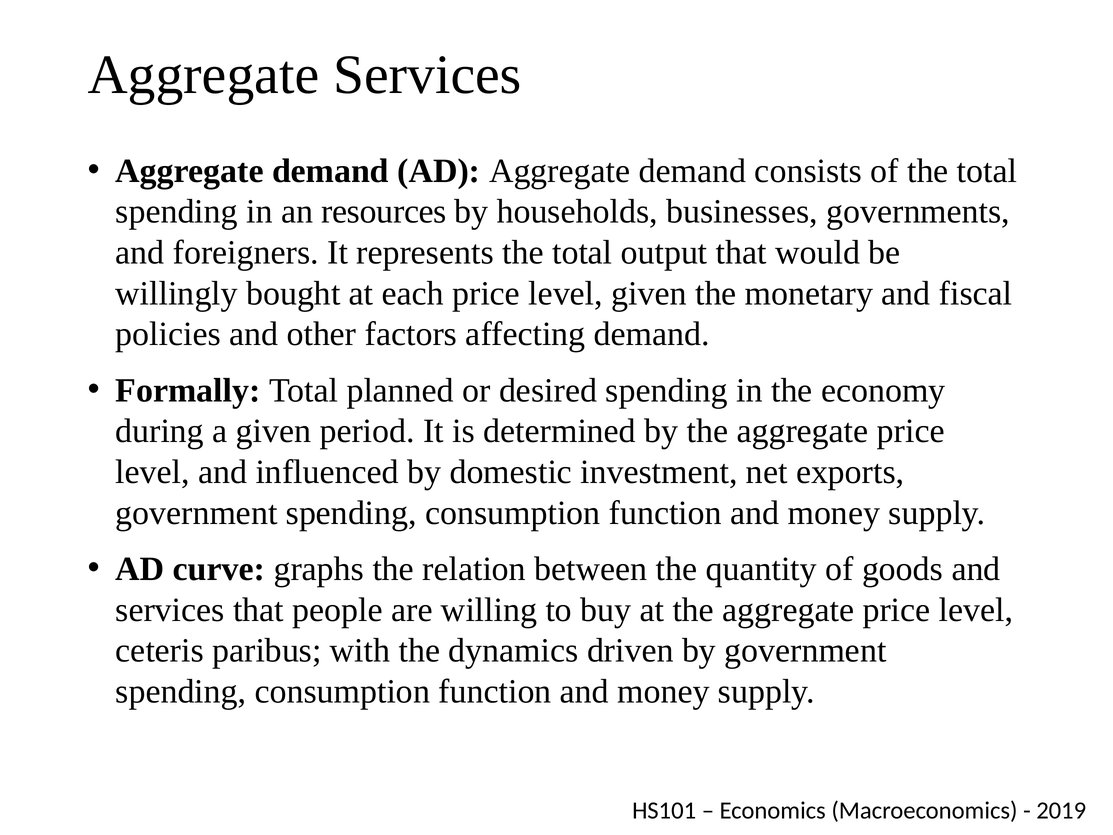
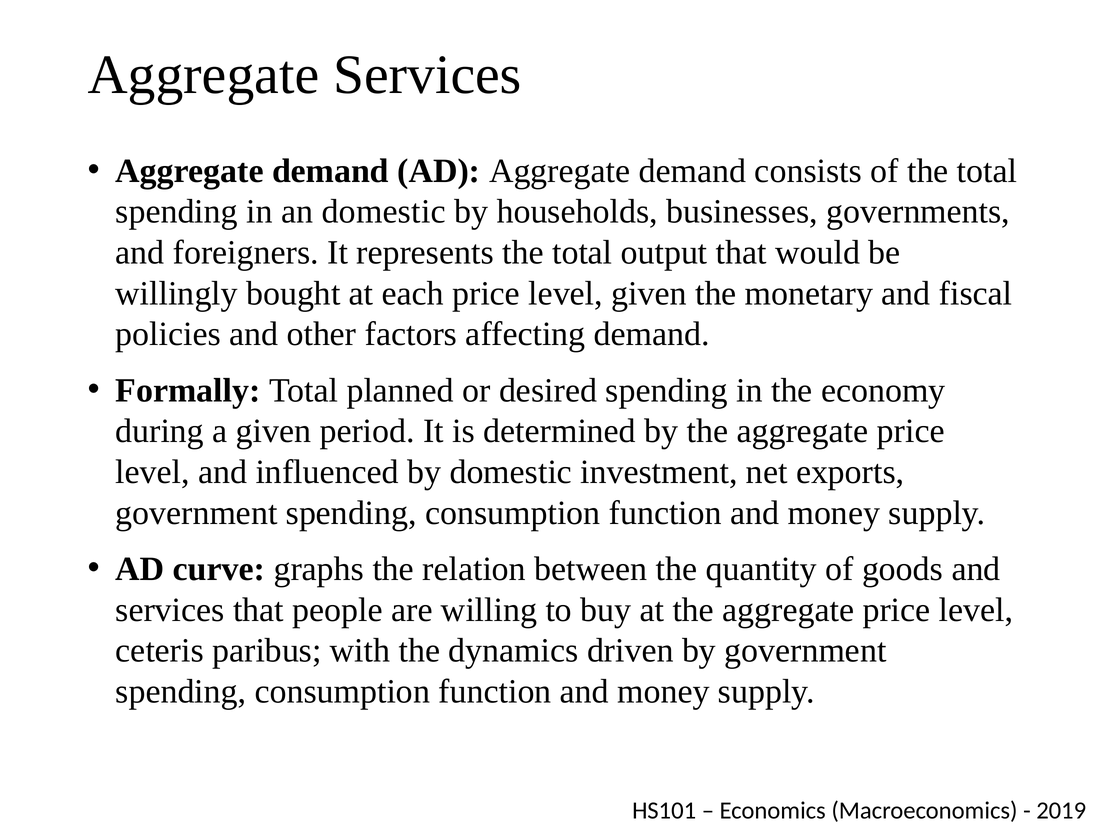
an resources: resources -> domestic (384, 212)
